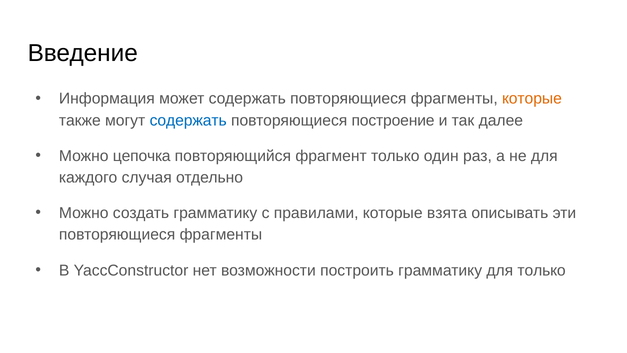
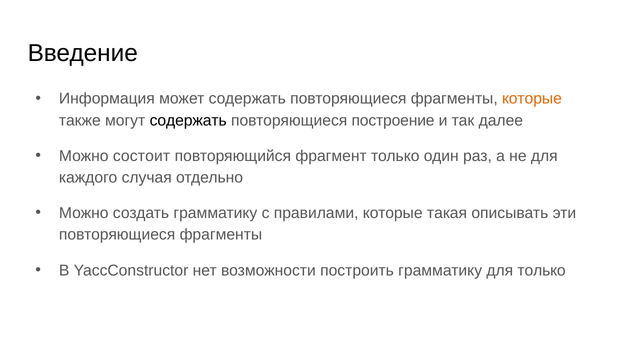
содержать colour: blue -> black (188, 120)
цепочка: цепочка -> состоит (142, 156)
взята: взята -> такая (447, 213)
